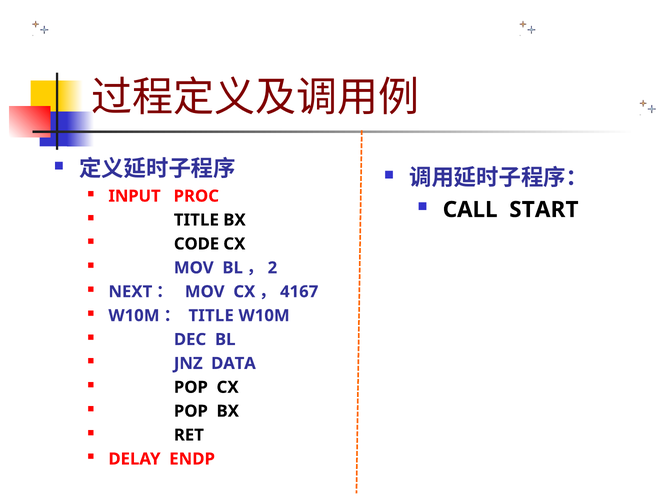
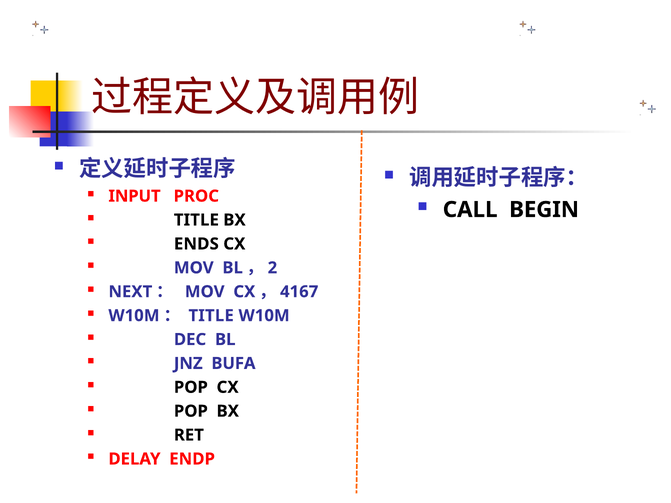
START: START -> BEGIN (544, 210)
CODE: CODE -> ENDS (196, 244)
DATA: DATA -> BUFA (233, 364)
